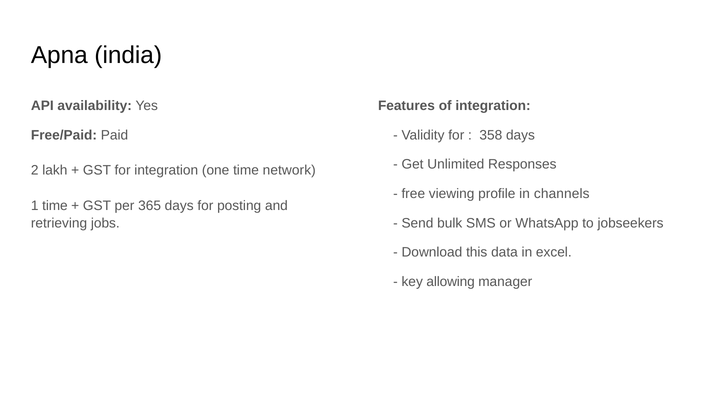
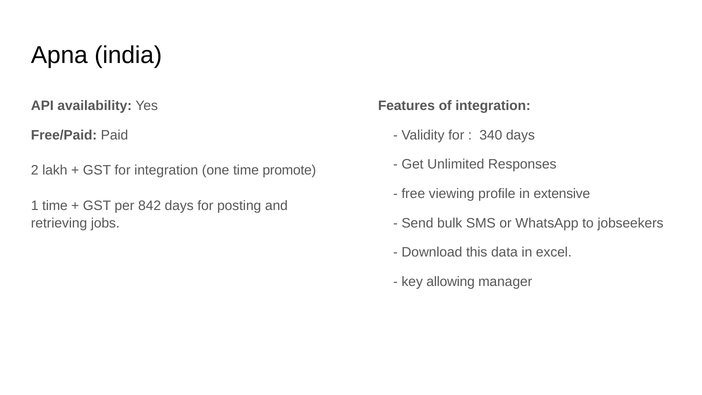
358: 358 -> 340 (491, 135)
network: network -> promote (289, 170)
channels: channels -> extensive (562, 194)
365: 365 -> 842 (150, 206)
